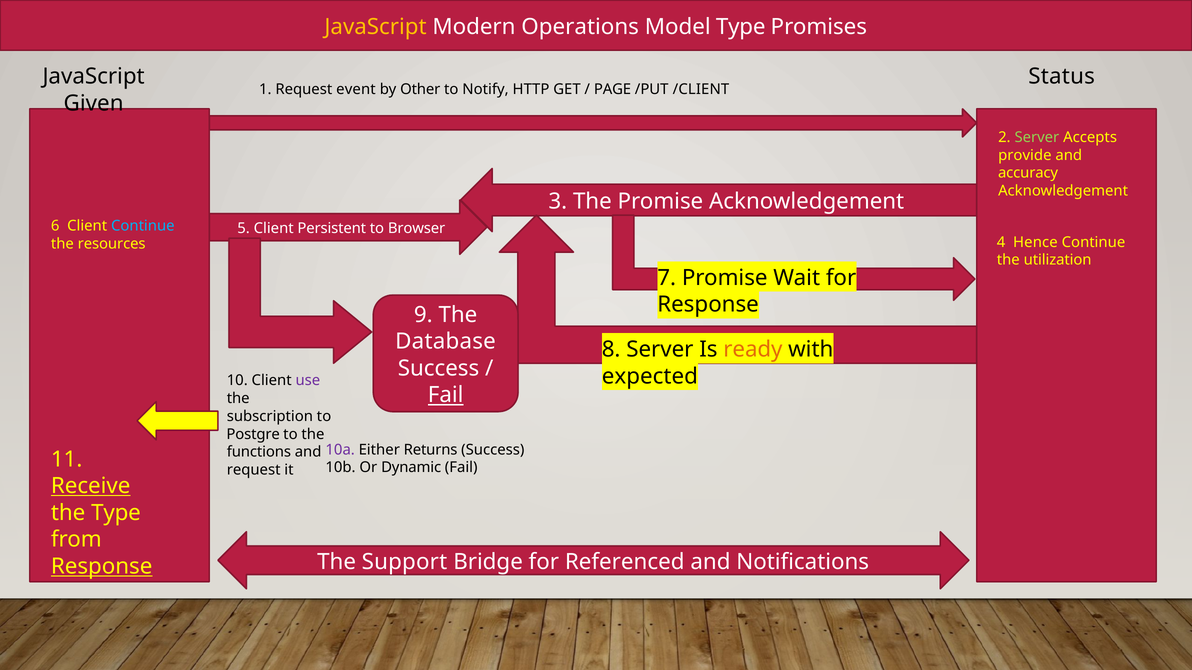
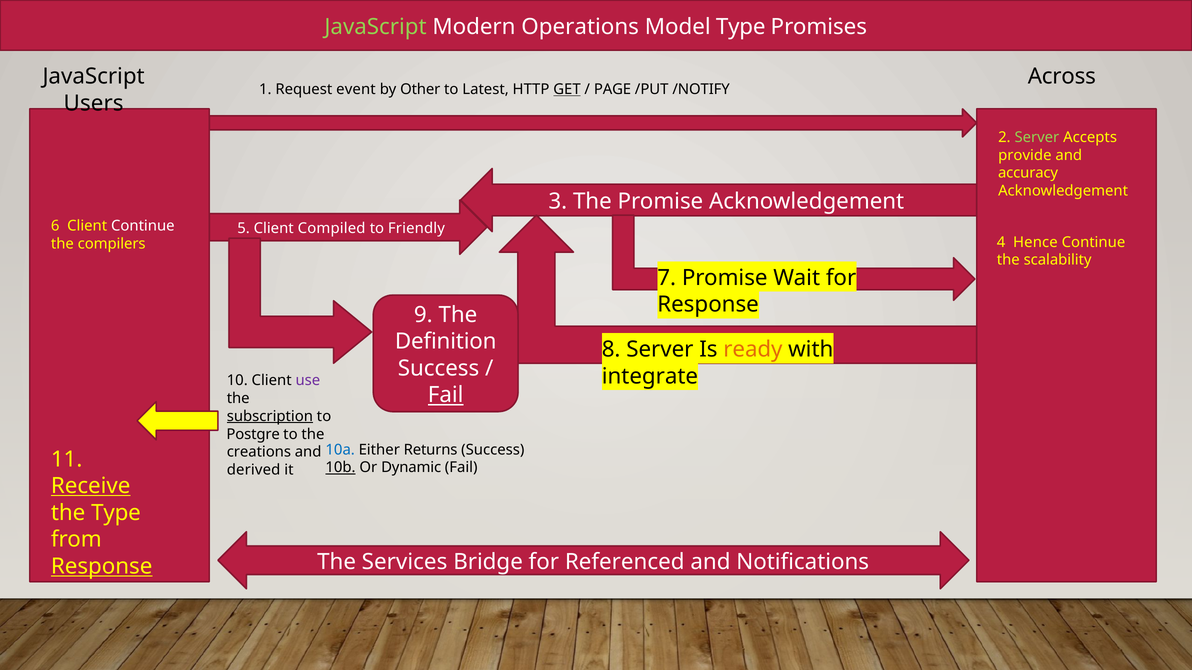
JavaScript colour: yellow -> light green (375, 27)
Status: Status -> Across (1062, 76)
Notify: Notify -> Latest (486, 89)
GET underline: none -> present (567, 89)
/CLIENT: /CLIENT -> /NOTIFY (701, 89)
Given: Given -> Users (94, 103)
Continue colour: light blue -> white (143, 226)
Persistent: Persistent -> Compiled (332, 228)
Browser: Browser -> Friendly (416, 228)
resources: resources -> compilers (112, 244)
utilization: utilization -> scalability (1058, 260)
Database: Database -> Definition (446, 342)
expected: expected -> integrate (650, 377)
subscription underline: none -> present (270, 417)
10a colour: purple -> blue (340, 450)
functions: functions -> creations (259, 452)
10b underline: none -> present (341, 468)
request: request -> derived (254, 470)
Support: Support -> Services (405, 562)
